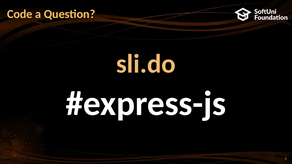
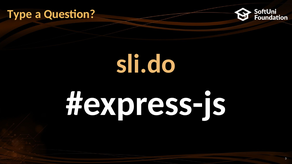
Code: Code -> Type (20, 14)
